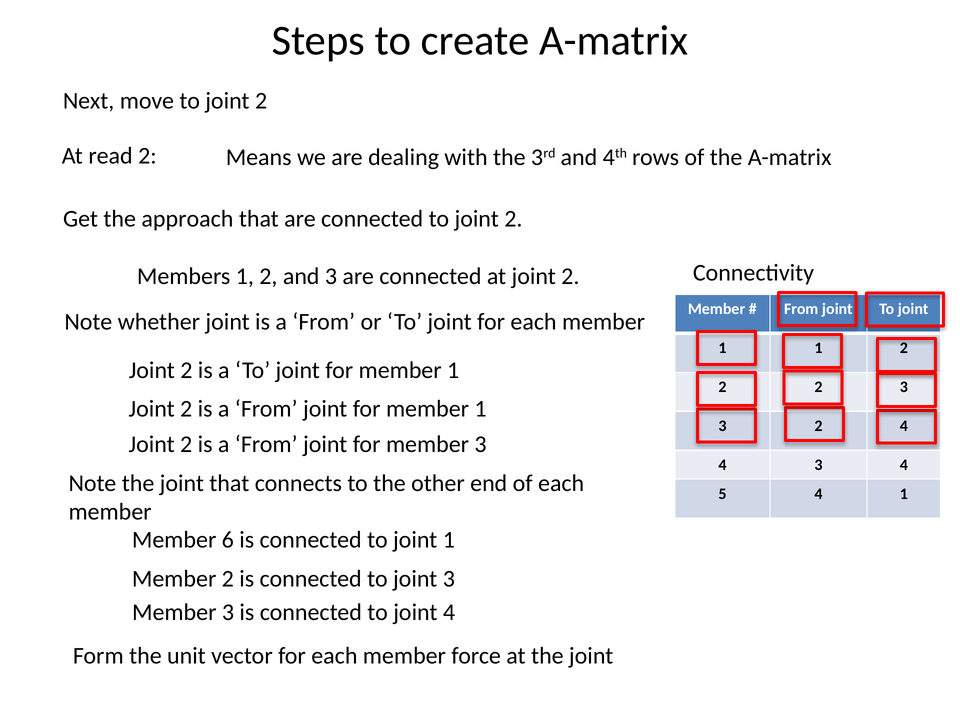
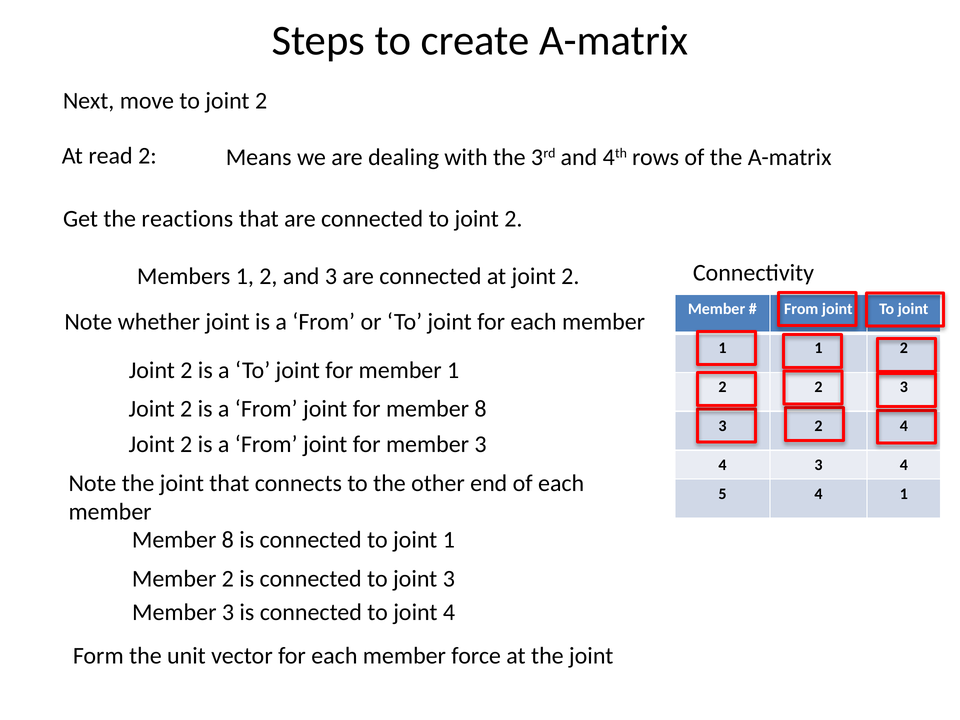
approach: approach -> reactions (187, 219)
1: 1 -> 8 (480, 409)
6: 6 -> 8 (228, 540)
